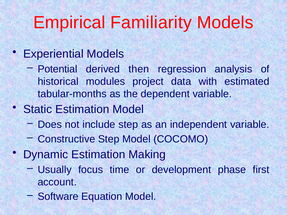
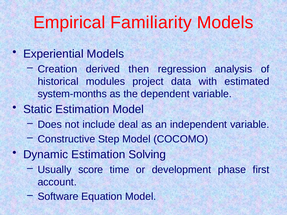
Potential: Potential -> Creation (57, 69)
tabular-months: tabular-months -> system-months (72, 94)
include step: step -> deal (128, 125)
Making: Making -> Solving (147, 155)
focus: focus -> score (91, 170)
